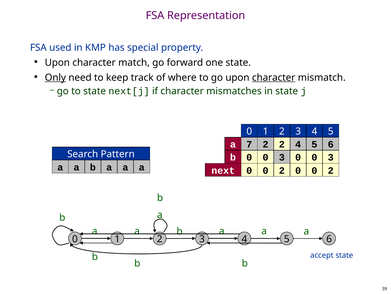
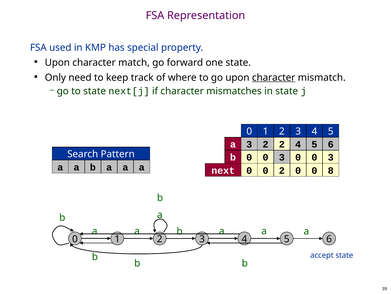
Only underline: present -> none (55, 77)
a 7: 7 -> 3 (249, 144)
2 0 0 2: 2 -> 8 (331, 170)
